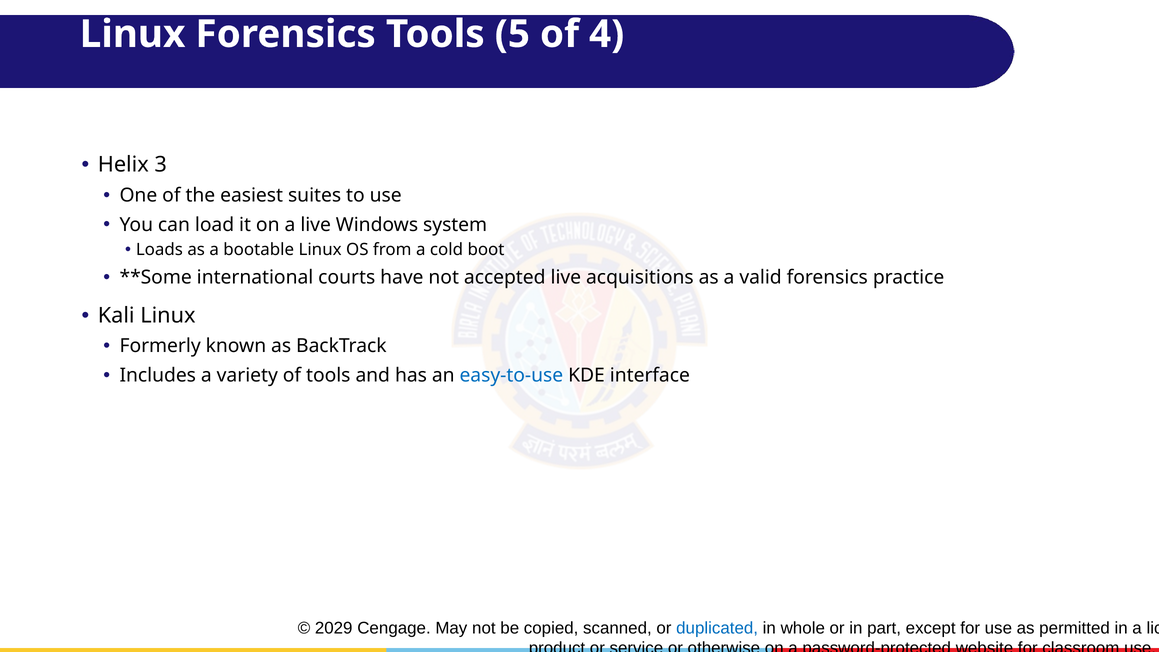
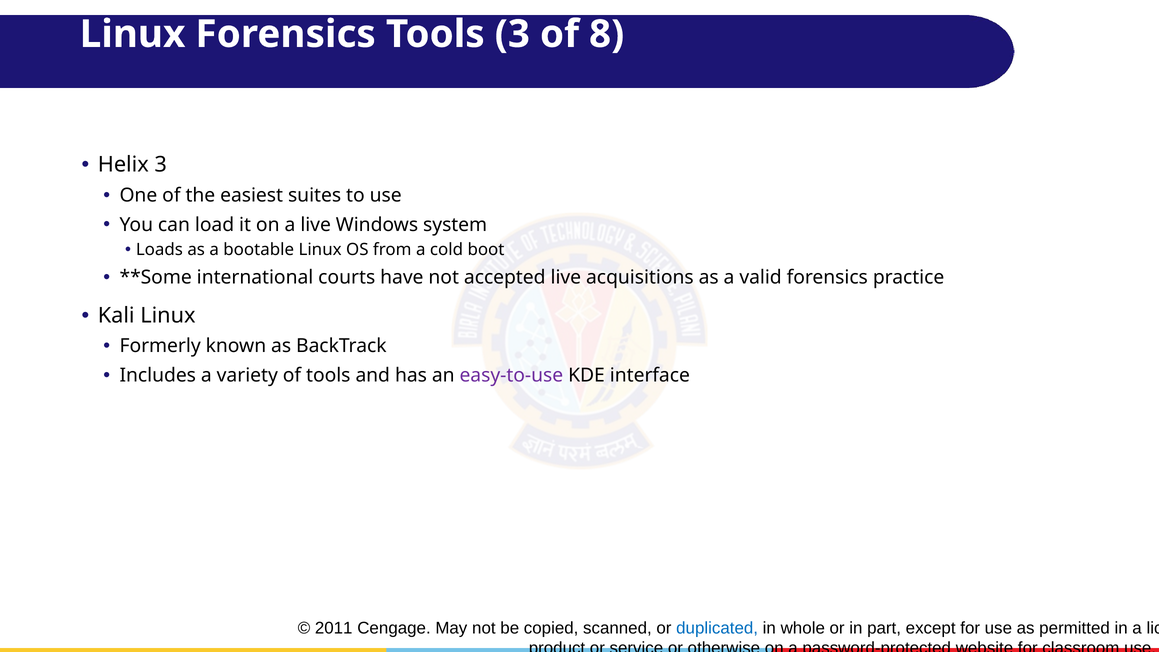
Tools 5: 5 -> 3 (512, 34)
4: 4 -> 8 (607, 34)
easy-to-use colour: blue -> purple (511, 375)
2029: 2029 -> 2011 (334, 628)
